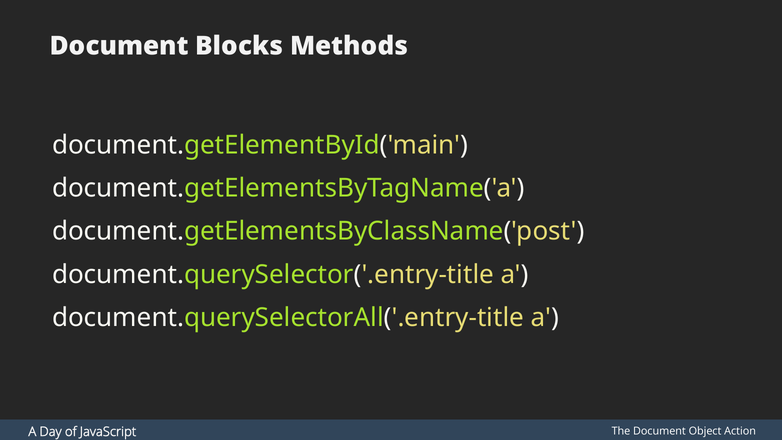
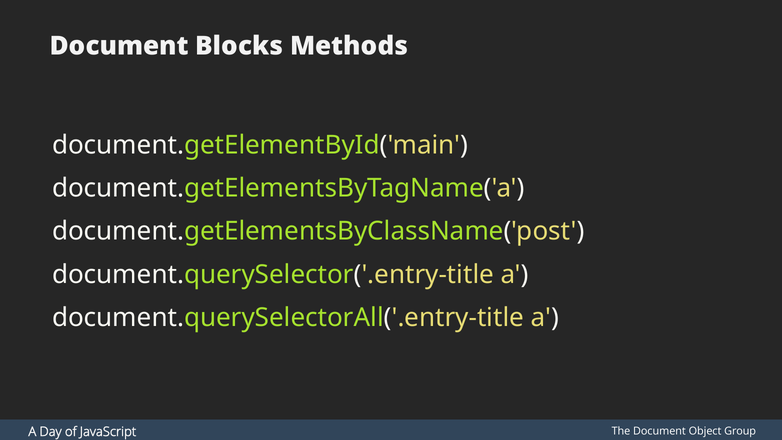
Action: Action -> Group (740, 431)
